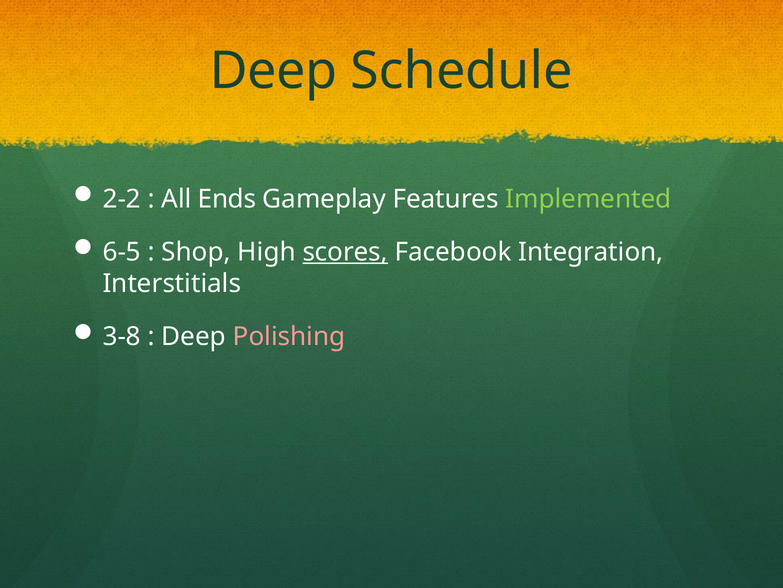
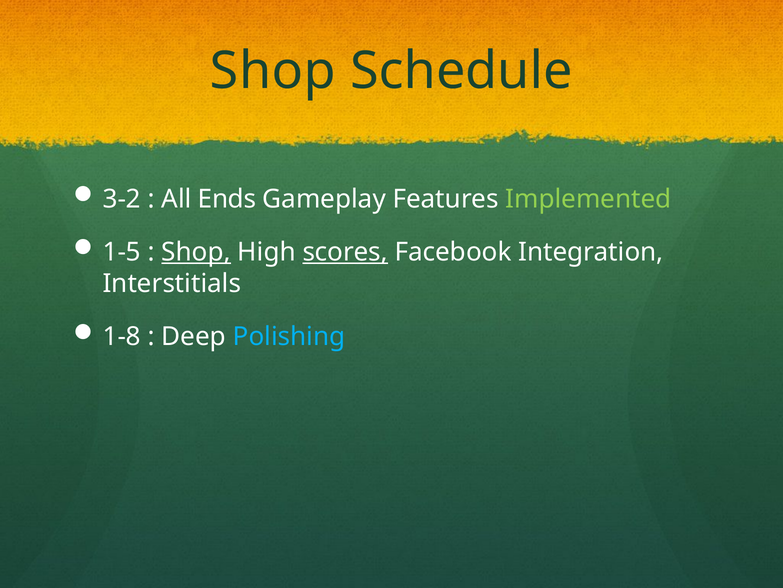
Deep: Deep -> Shop (273, 71)
2-2: 2-2 -> 3-2 (122, 199)
6-5: 6-5 -> 1-5 (122, 252)
Shop underline: none -> present (196, 252)
3-8: 3-8 -> 1-8 (122, 336)
Polishing colour: pink -> light blue (289, 336)
